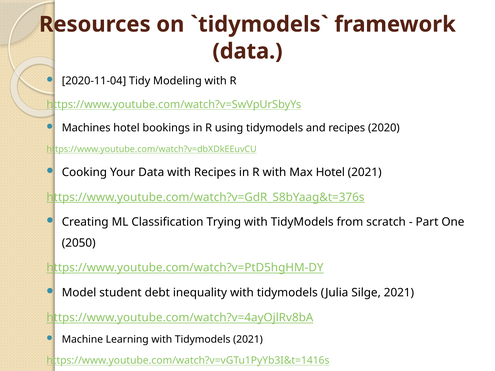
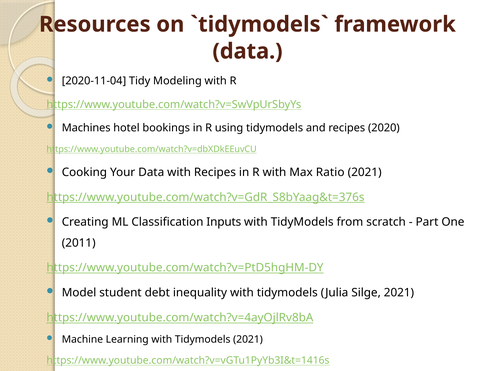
Max Hotel: Hotel -> Ratio (330, 172)
Trying: Trying -> Inputs (224, 222)
2050: 2050 -> 2011 (79, 243)
